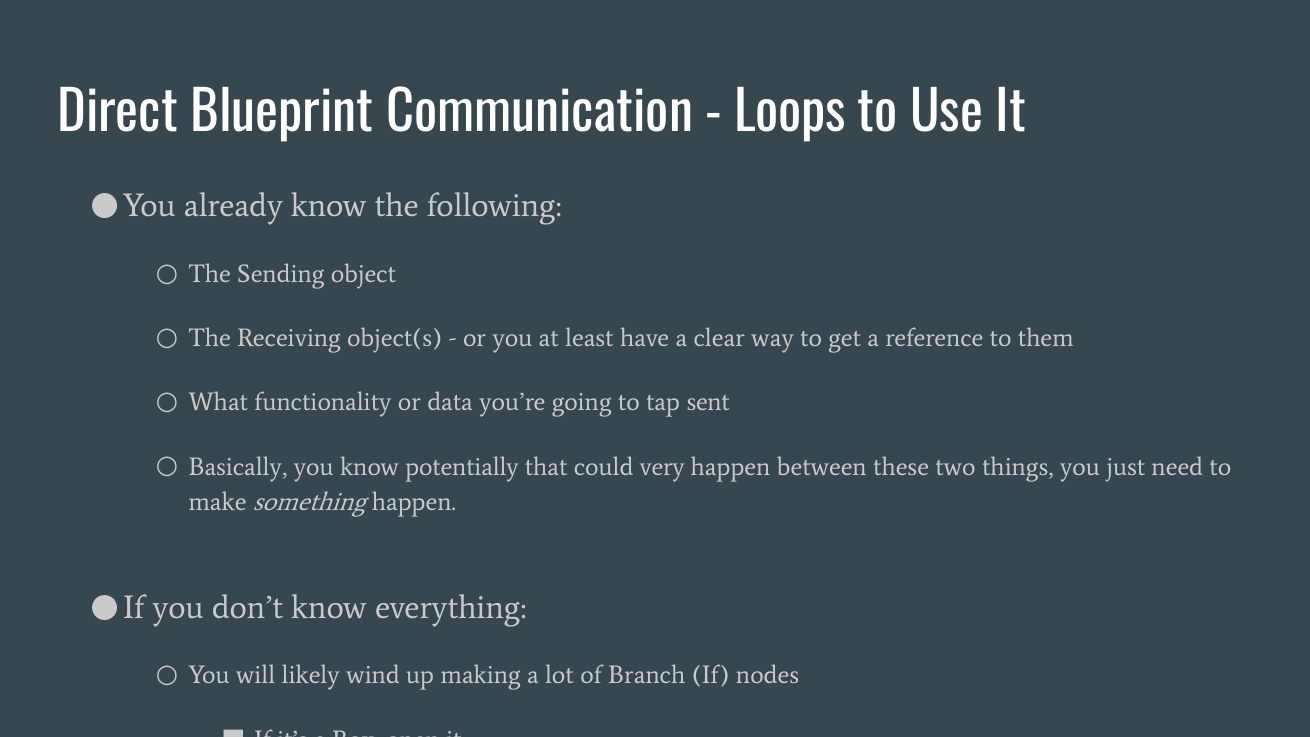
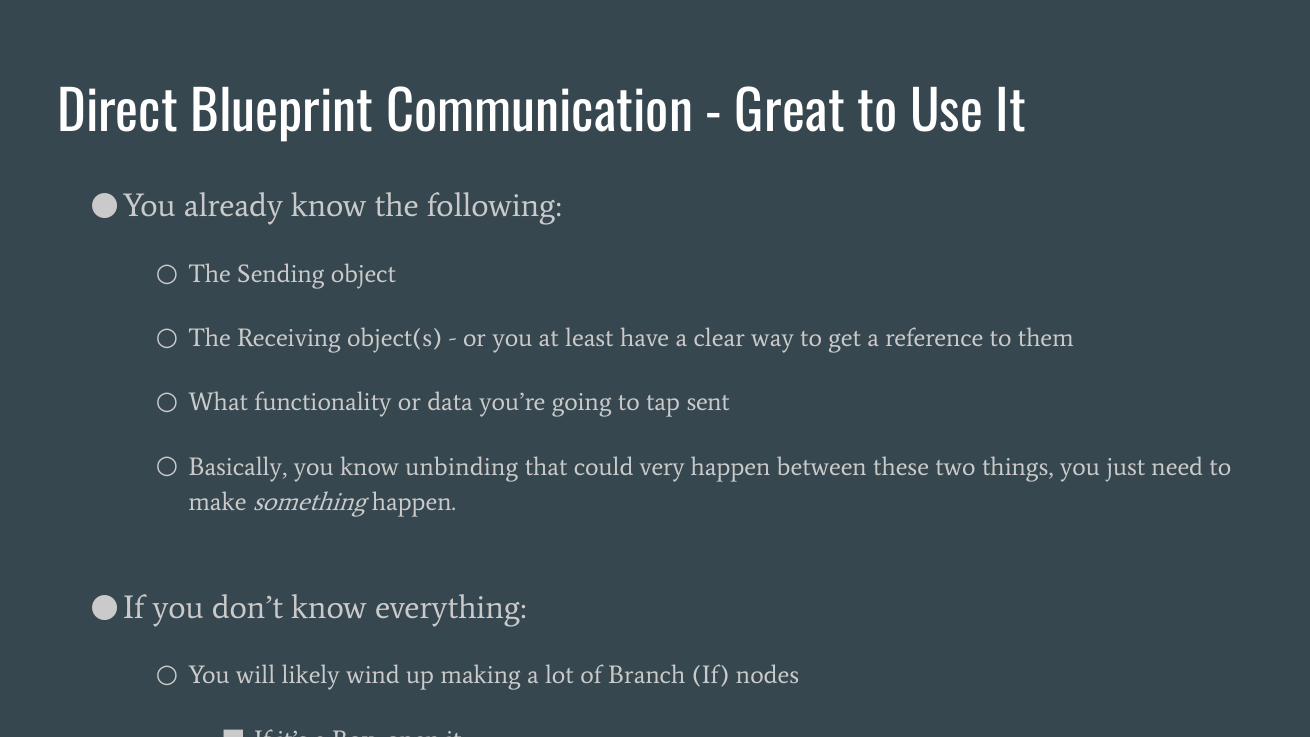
Loops: Loops -> Great (790, 113)
potentially: potentially -> unbinding (462, 467)
